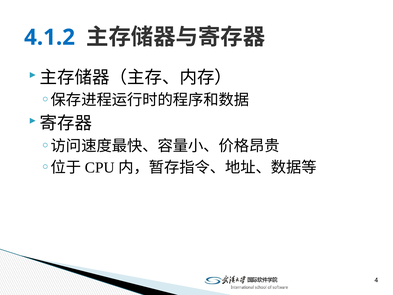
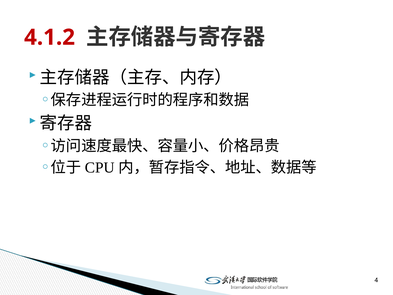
4.1.2 colour: blue -> red (50, 37)
